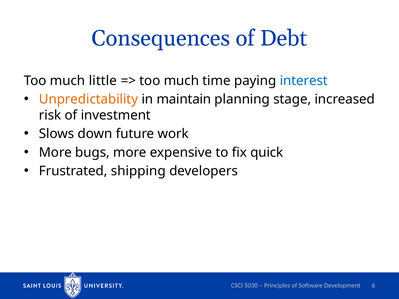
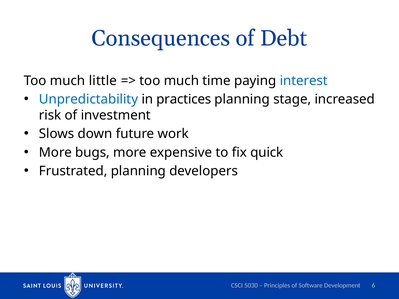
Unpredictability colour: orange -> blue (88, 99)
maintain: maintain -> practices (184, 99)
Frustrated shipping: shipping -> planning (138, 171)
